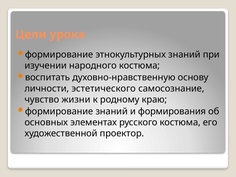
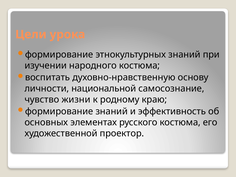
эстетического: эстетического -> национальной (104, 88)
формирования: формирования -> эффективность (172, 111)
